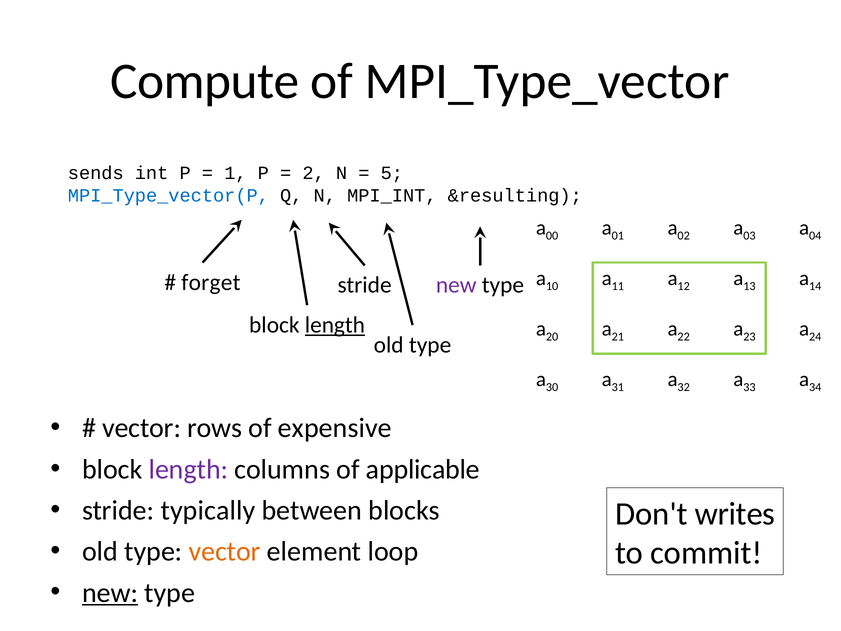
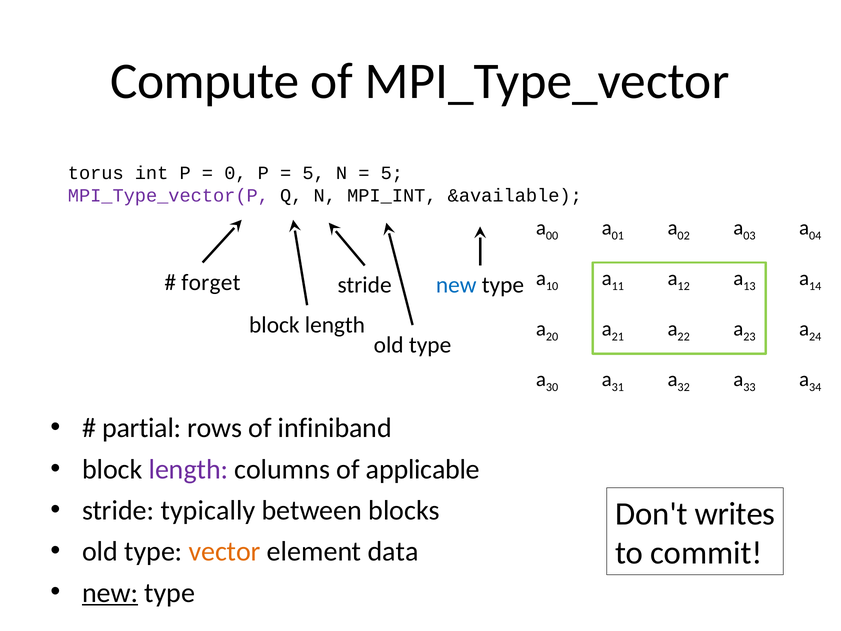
sends: sends -> torus (96, 173)
1: 1 -> 0 (235, 173)
2: 2 -> 5 (314, 173)
MPI_Type_vector(P colour: blue -> purple (168, 195)
&resulting: &resulting -> &available (515, 195)
new colour: purple -> blue (456, 285)
length underline: present -> none (335, 325)
vector: vector -> partial (142, 428)
expensive: expensive -> infiniband (335, 428)
loop: loop -> data (393, 551)
